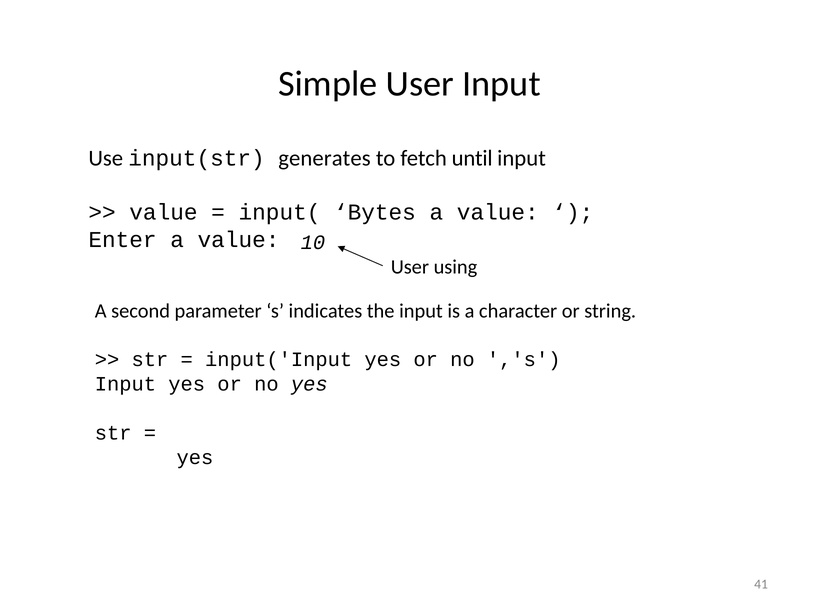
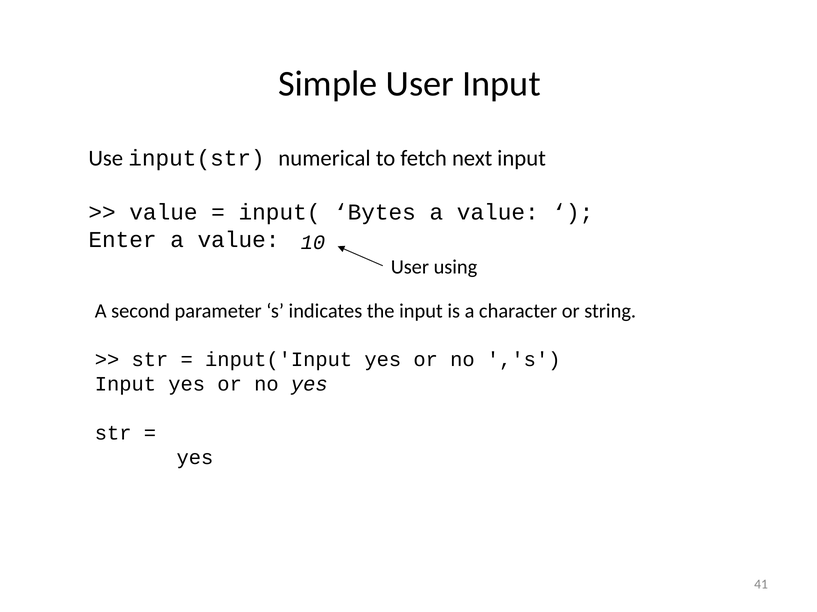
generates: generates -> numerical (325, 158)
until: until -> next (472, 158)
